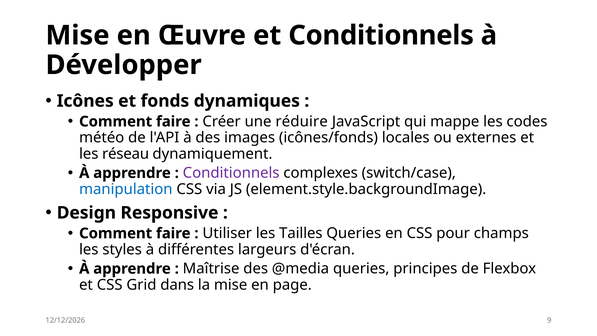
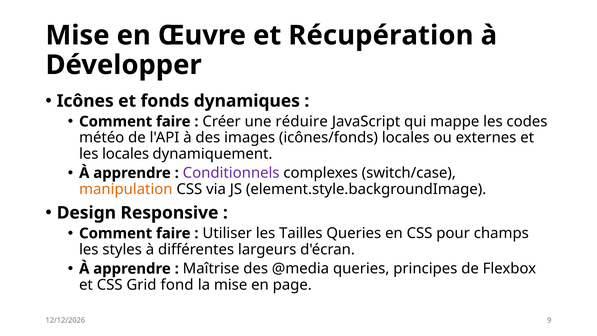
et Conditionnels: Conditionnels -> Récupération (381, 35)
les réseau: réseau -> locales (126, 154)
manipulation colour: blue -> orange (126, 189)
dans: dans -> fond (177, 285)
